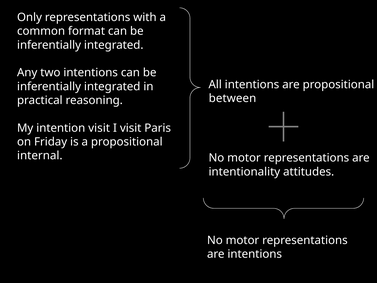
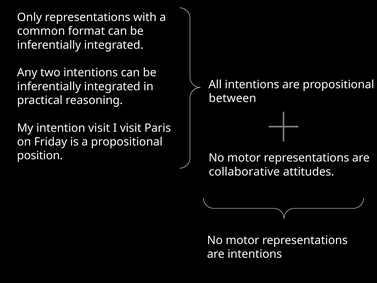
internal: internal -> position (40, 156)
intentionality: intentionality -> collaborative (244, 172)
